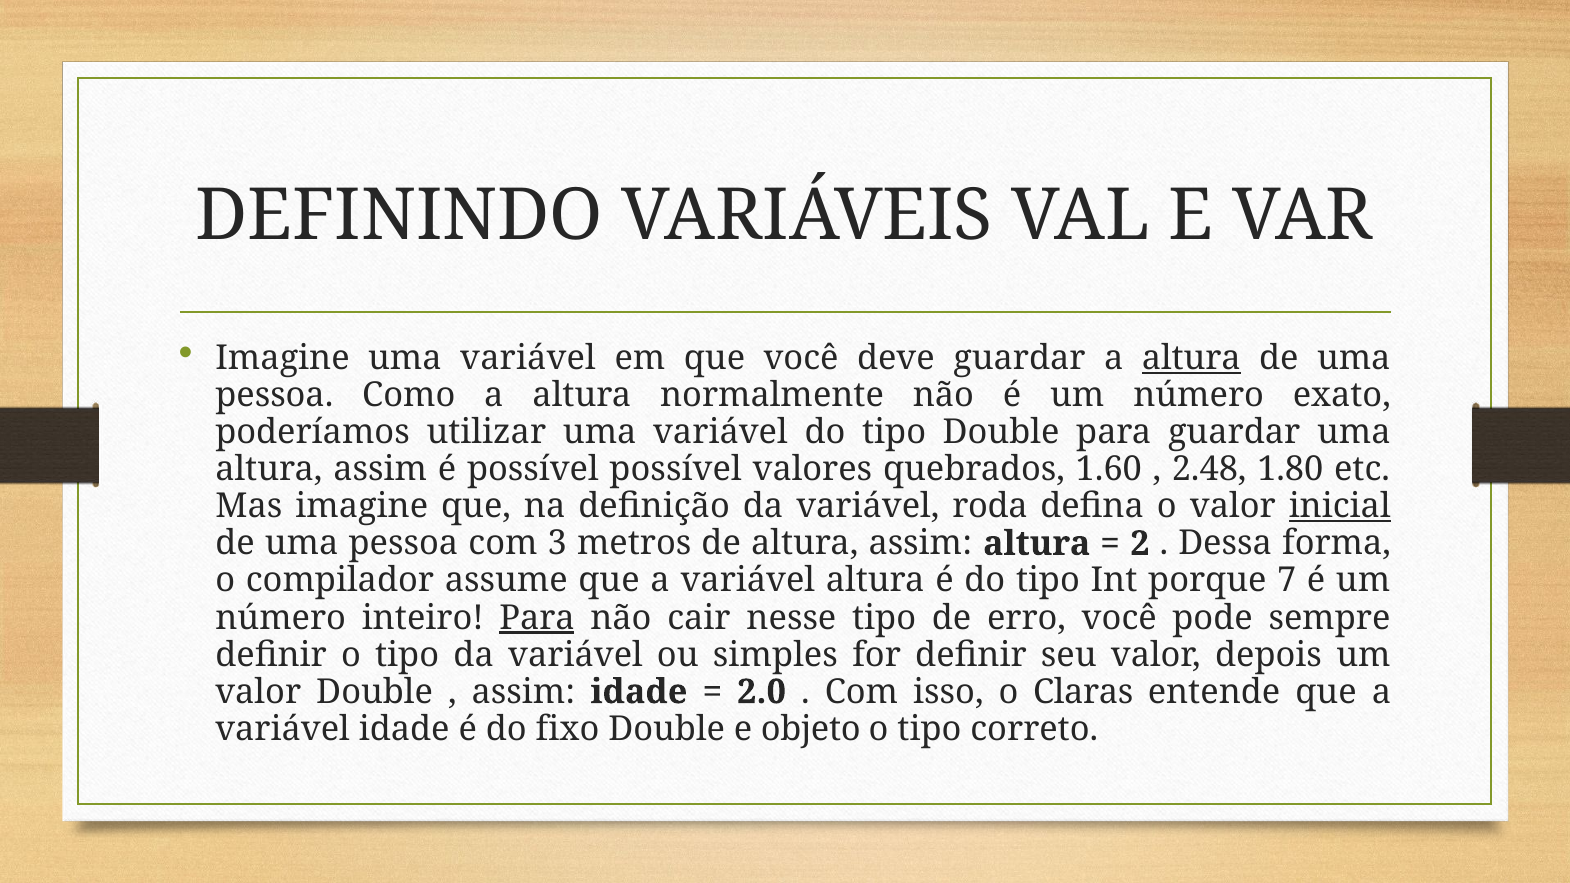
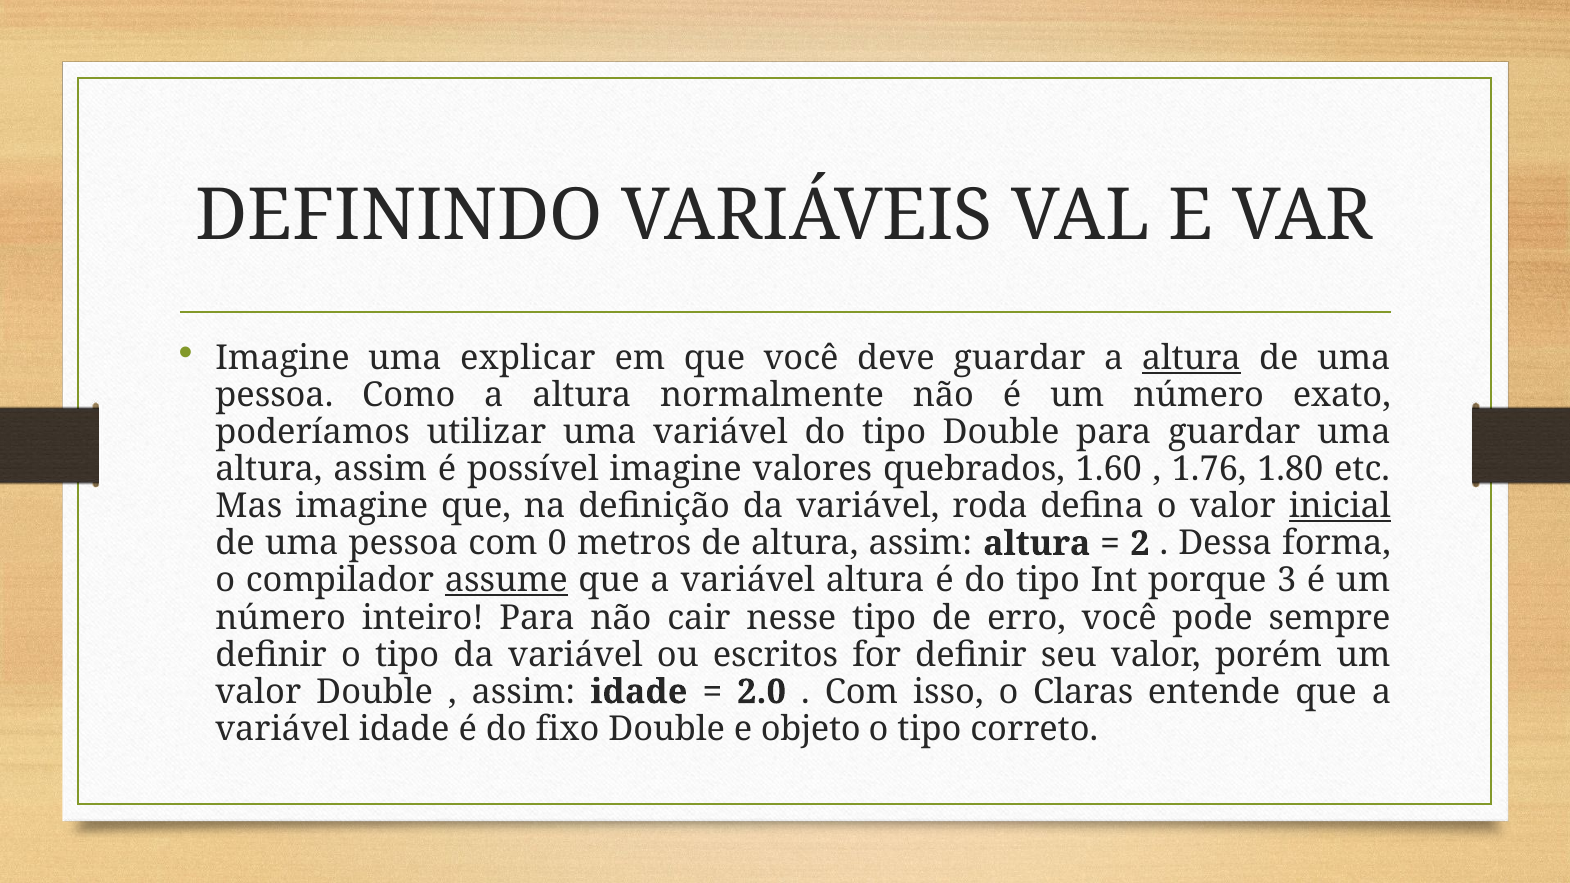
Imagine uma variável: variável -> explicar (528, 358)
possível possível: possível -> imagine (676, 469)
2.48: 2.48 -> 1.76 (1209, 469)
3: 3 -> 0 (557, 544)
assume underline: none -> present (506, 581)
7: 7 -> 3 (1287, 581)
Para underline: present -> none (537, 618)
simples: simples -> escritos (775, 655)
depois: depois -> porém (1269, 655)
